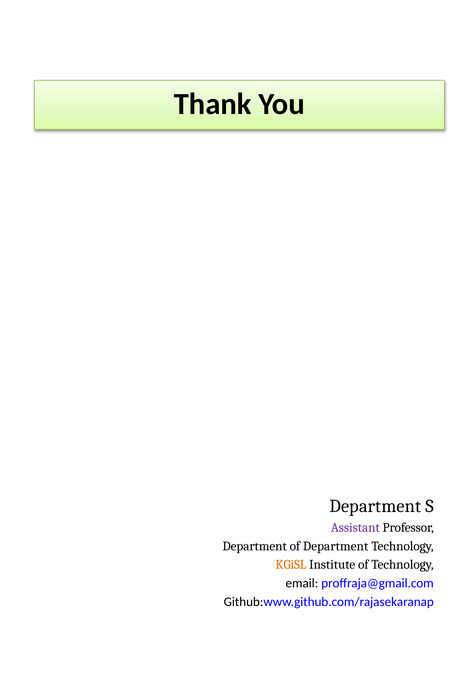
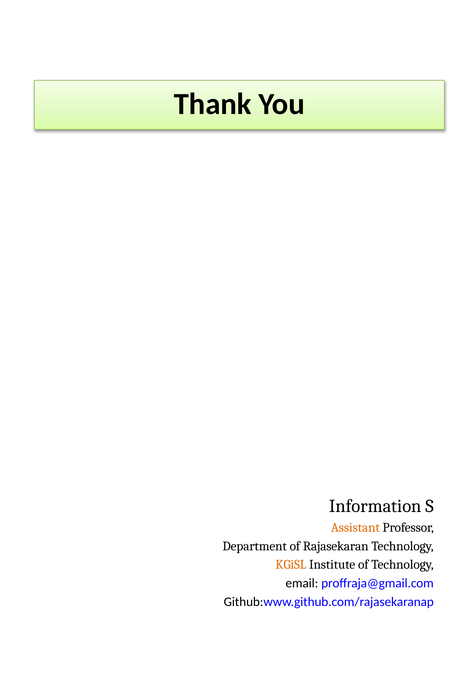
Department: Department -> Information (375, 506)
Assistant colour: purple -> orange (355, 527)
of Department: Department -> Rajasekaran (336, 546)
